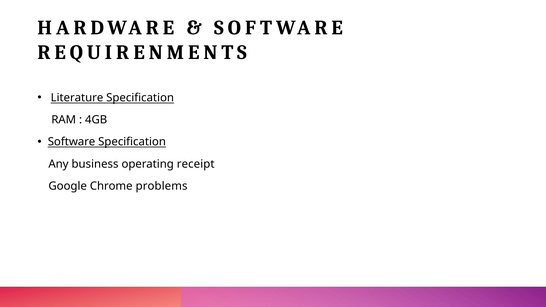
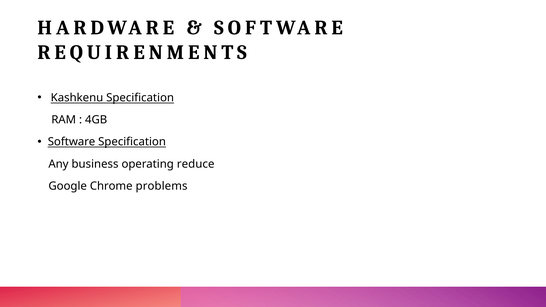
Literature: Literature -> Kashkenu (77, 98)
receipt: receipt -> reduce (196, 164)
